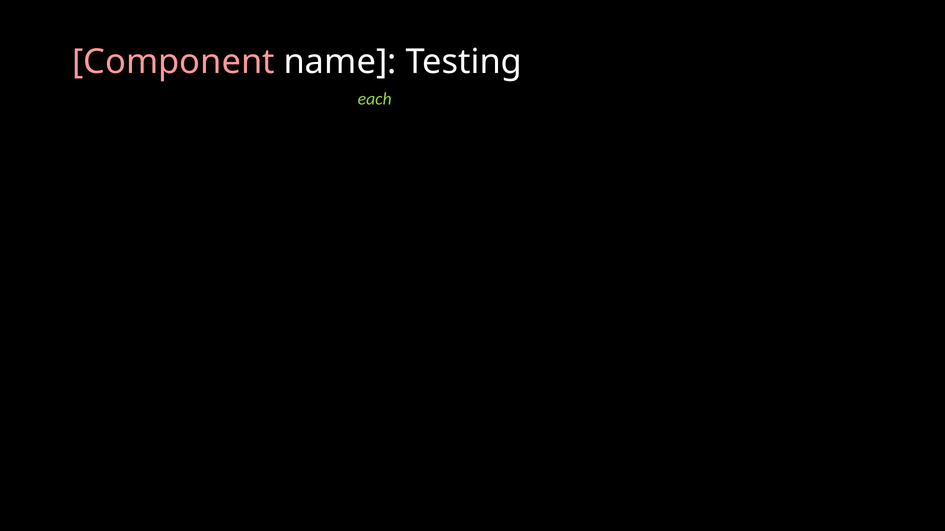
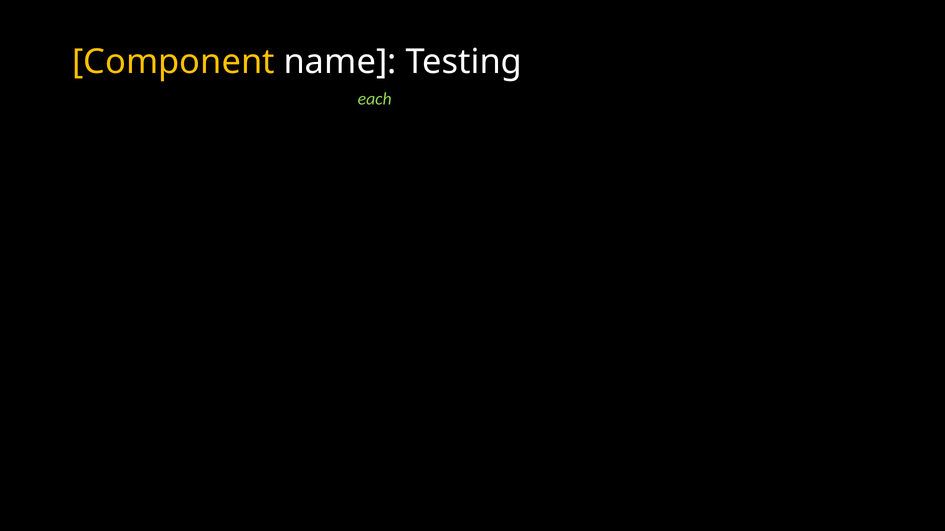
Component colour: pink -> yellow (173, 62)
